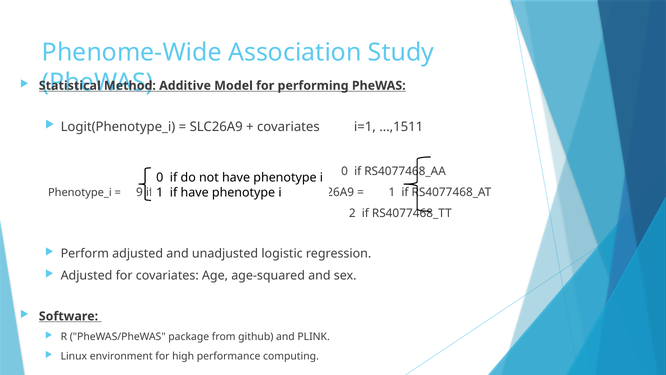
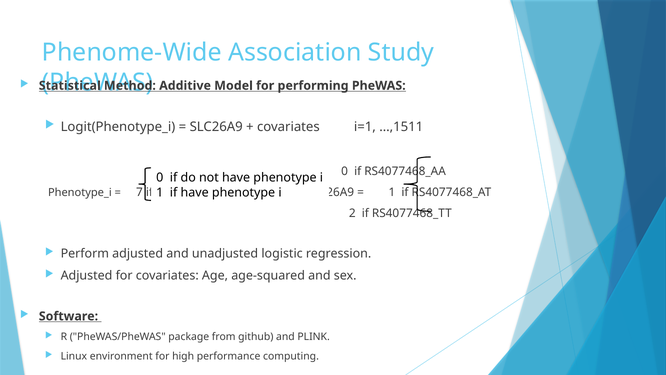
9: 9 -> 7 (139, 192)
